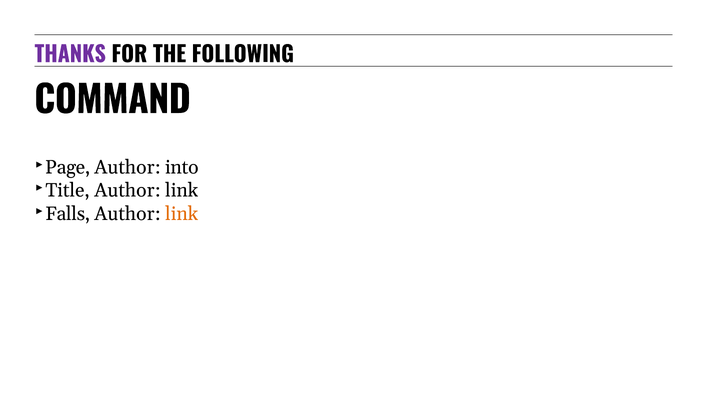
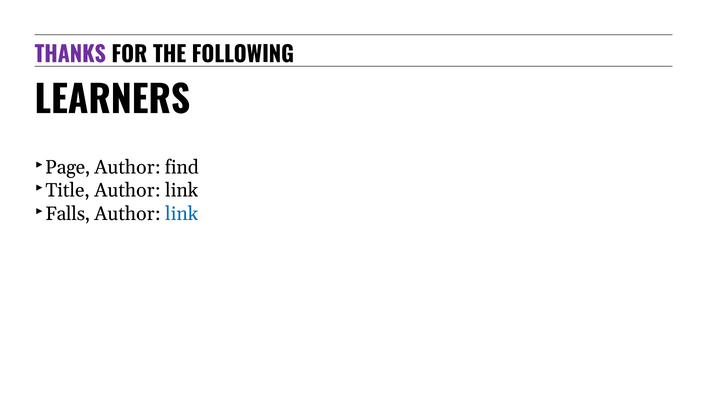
COMMAND: COMMAND -> LEARNERS (112, 101)
into: into -> find (182, 167)
link colour: orange -> blue (182, 214)
